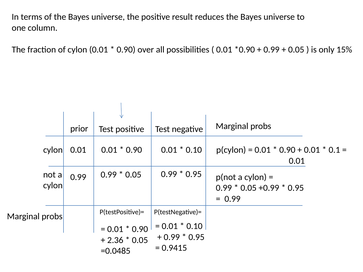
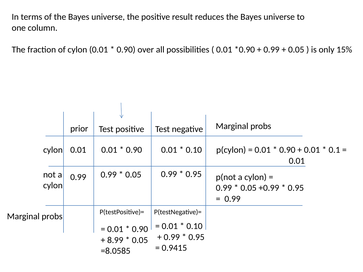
2.36: 2.36 -> 8.99 (115, 240)
=0.0485: =0.0485 -> =8.0585 (116, 251)
